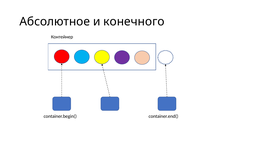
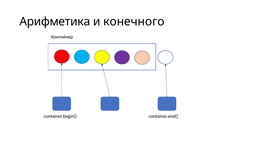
Абсолютное: Абсолютное -> Арифметика (55, 22)
